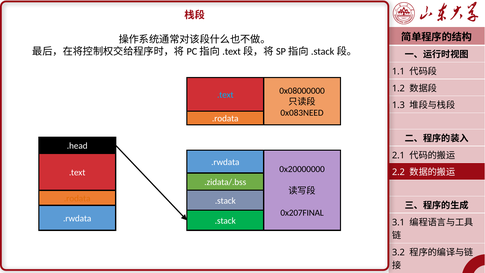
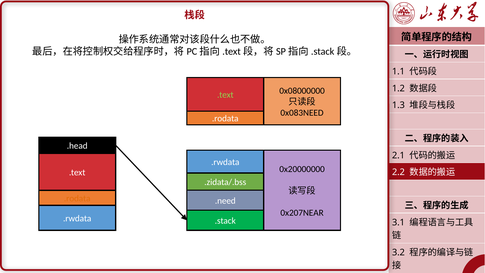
.text colour: light blue -> light green (225, 95)
.stack: .stack -> .need (225, 201)
0x207FINAL: 0x207FINAL -> 0x207NEAR (302, 213)
